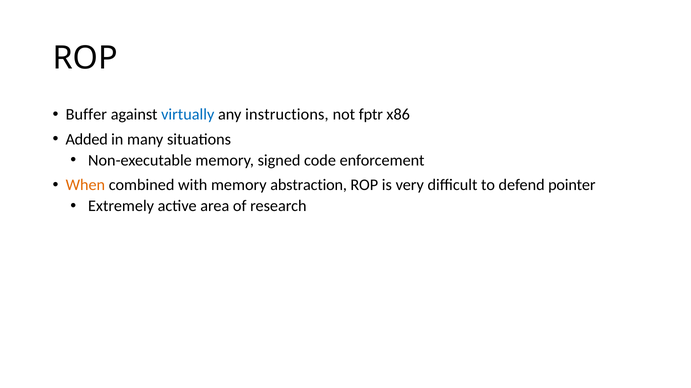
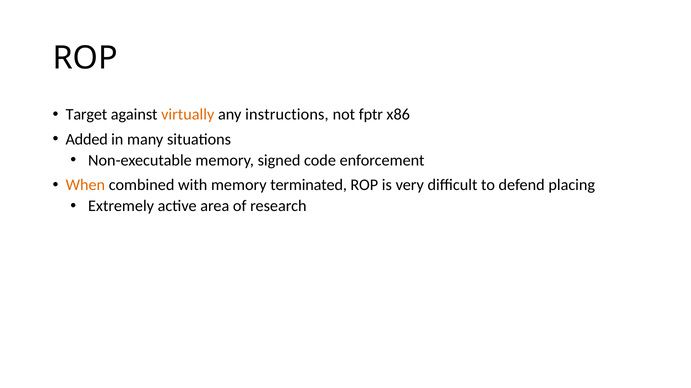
Buffer: Buffer -> Target (86, 115)
virtually colour: blue -> orange (188, 115)
abstraction: abstraction -> terminated (309, 185)
pointer: pointer -> placing (572, 185)
